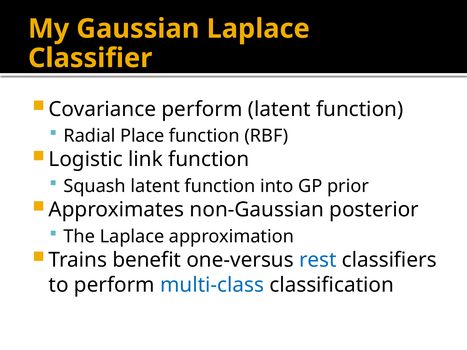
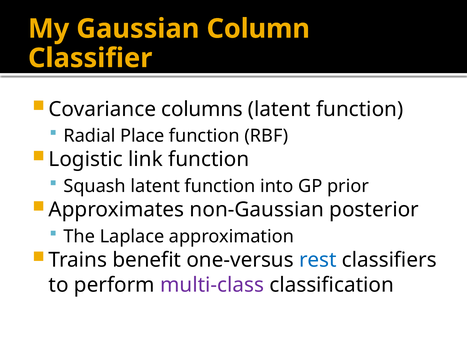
Gaussian Laplace: Laplace -> Column (258, 29)
Covariance perform: perform -> columns (202, 109)
multi-class colour: blue -> purple (212, 285)
